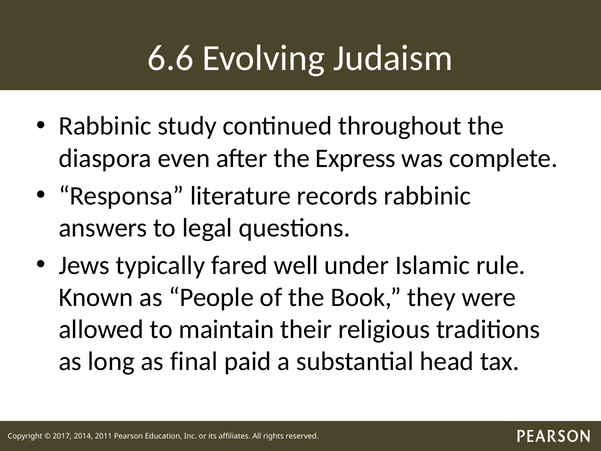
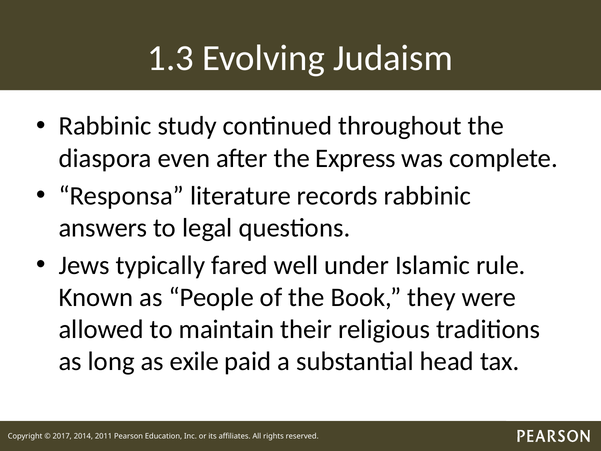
6.6: 6.6 -> 1.3 (171, 58)
final: final -> exile (194, 361)
